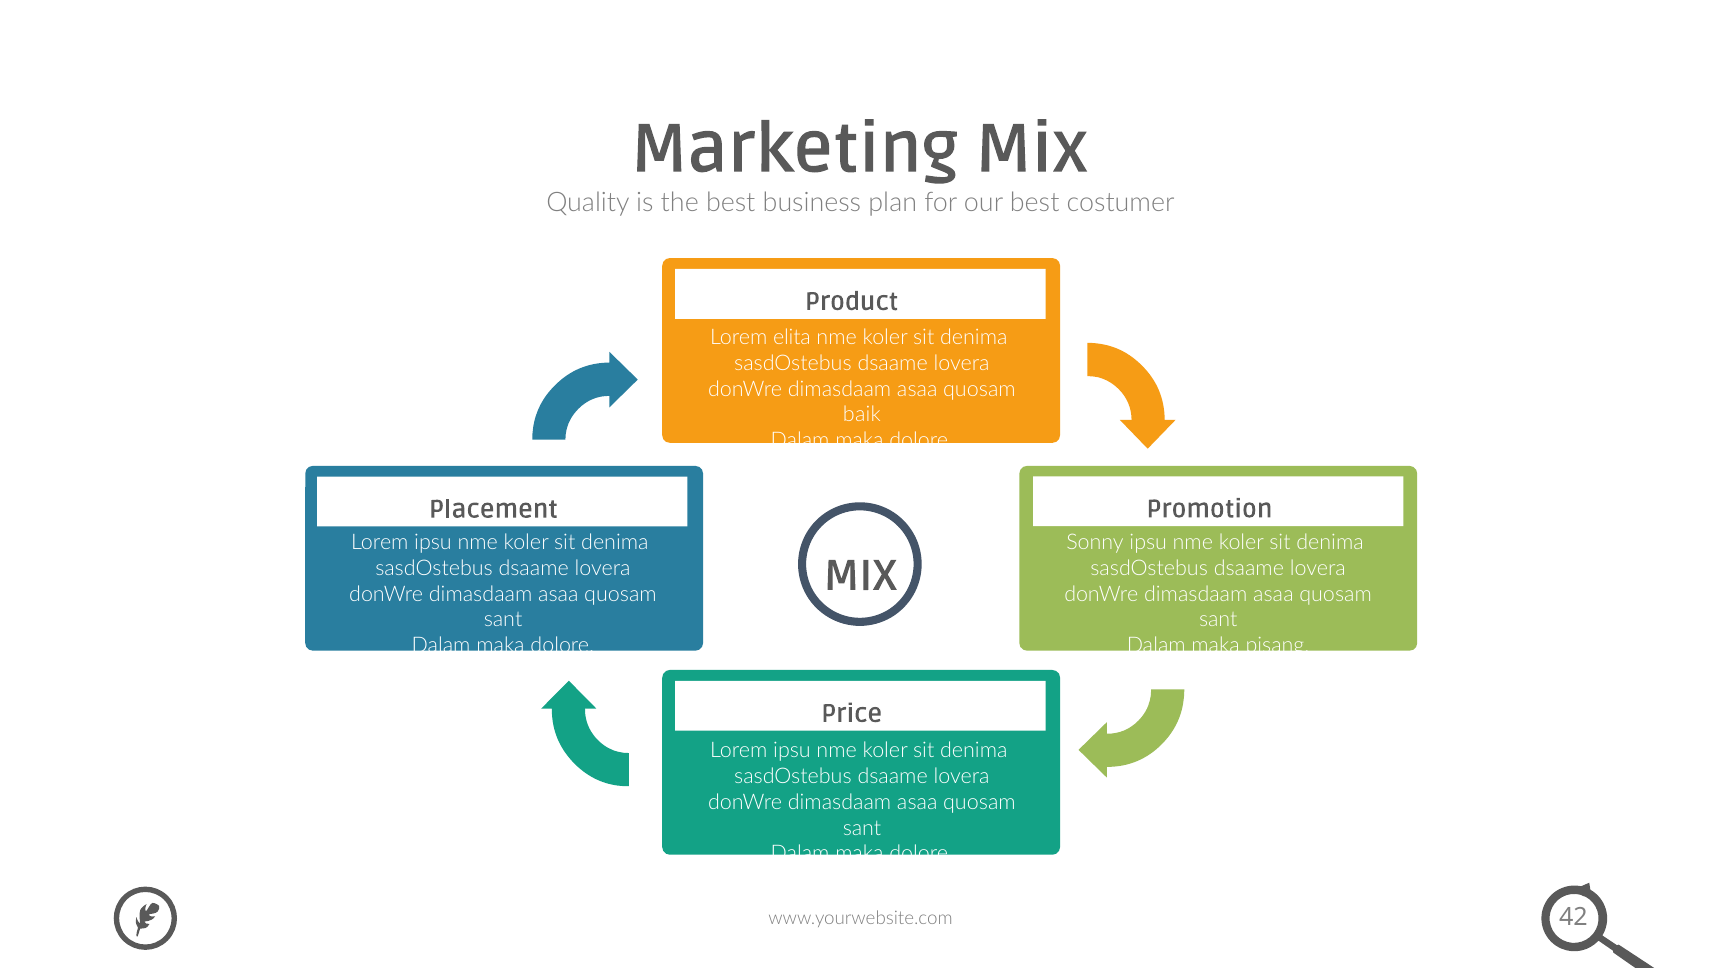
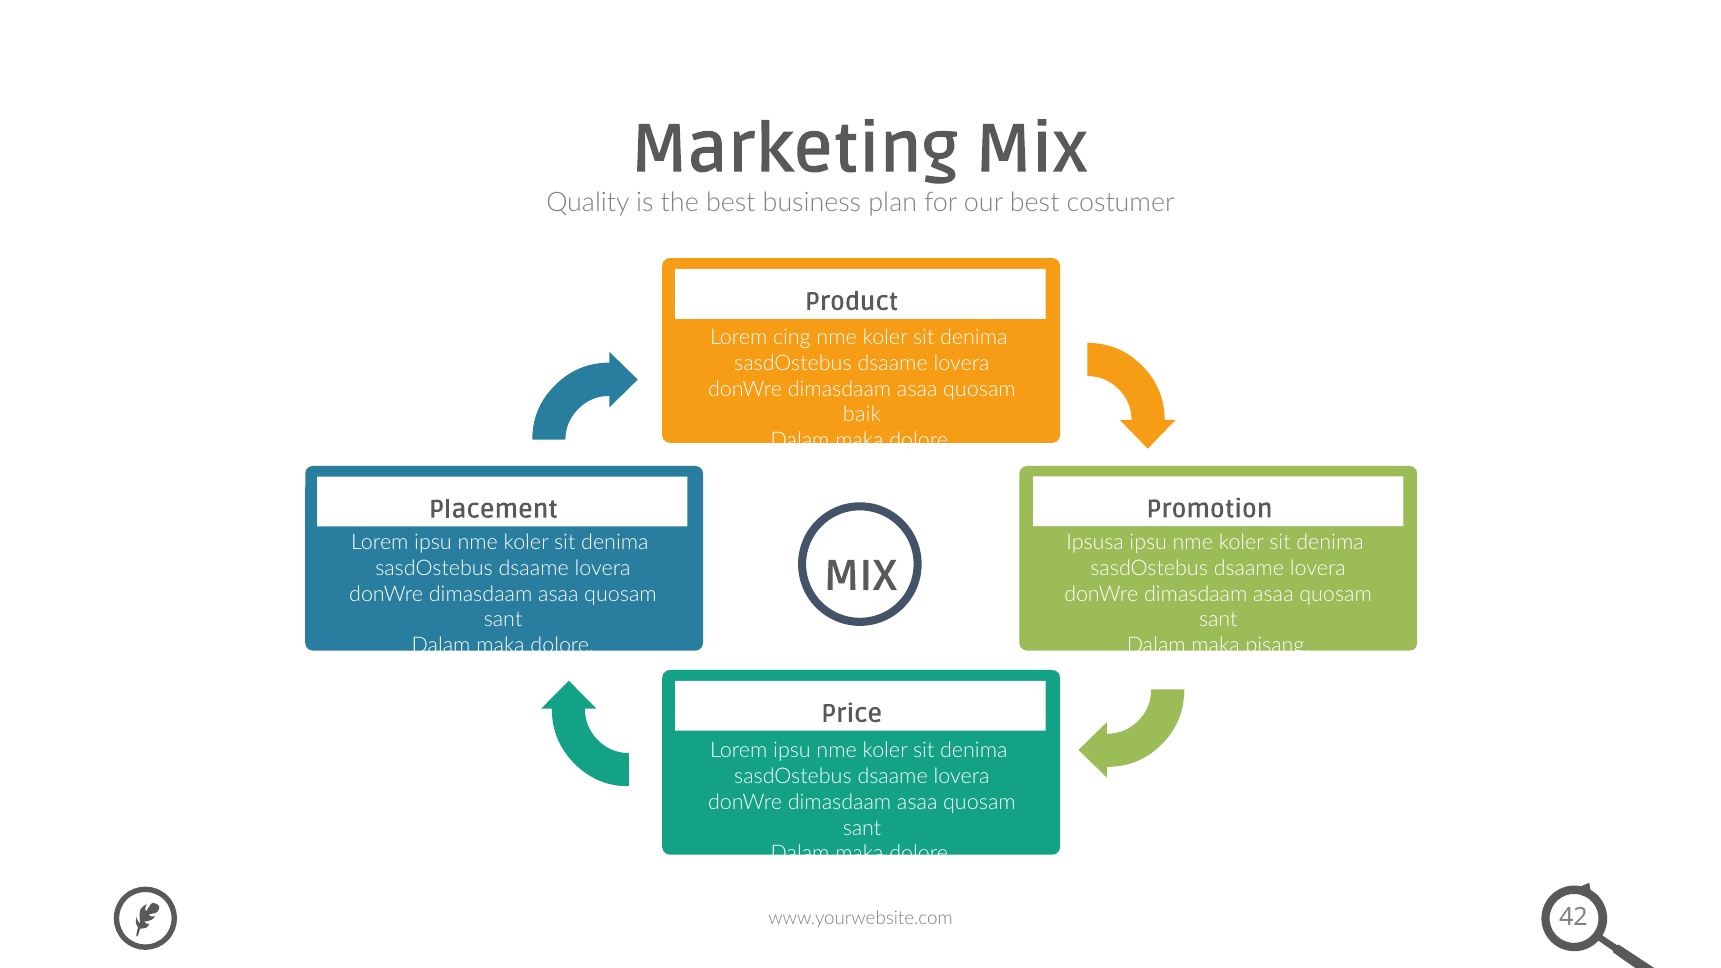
elita: elita -> cing (792, 337)
Sonny: Sonny -> Ipsusa (1095, 542)
